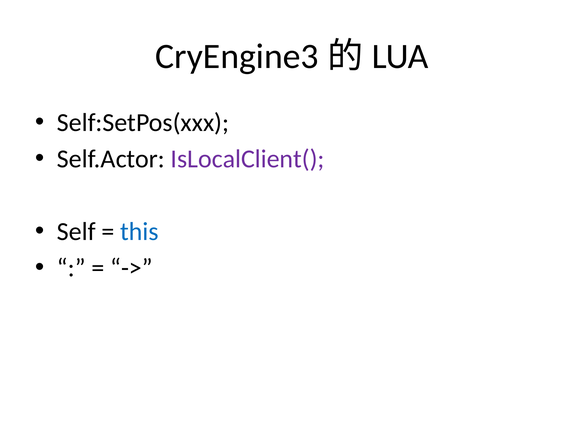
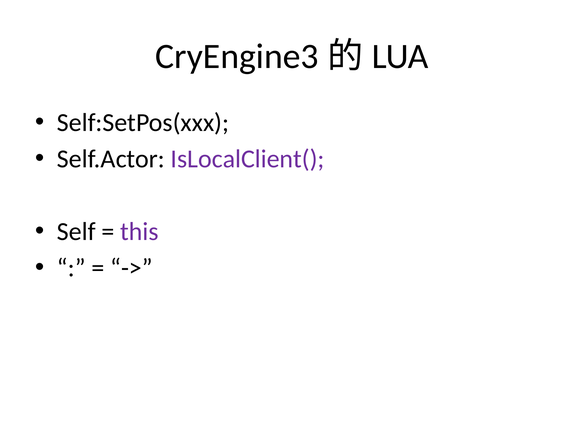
this colour: blue -> purple (139, 232)
